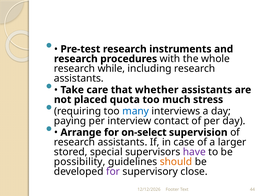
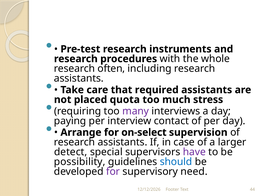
while: while -> often (111, 69)
whether: whether -> required (157, 90)
many colour: blue -> purple (136, 111)
stored: stored -> detect (71, 152)
should colour: orange -> blue (176, 161)
close: close -> need (194, 171)
